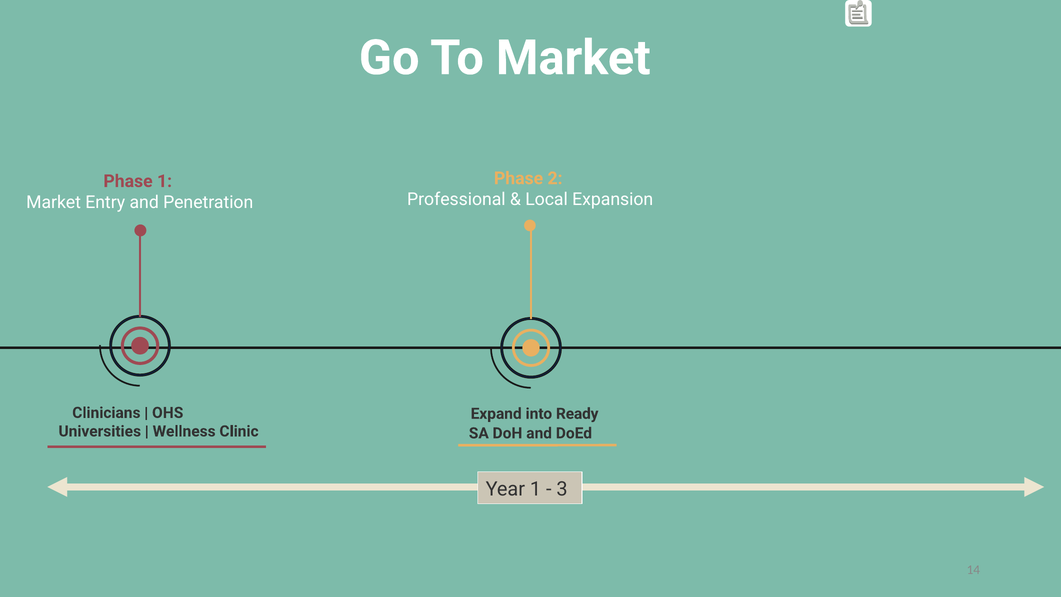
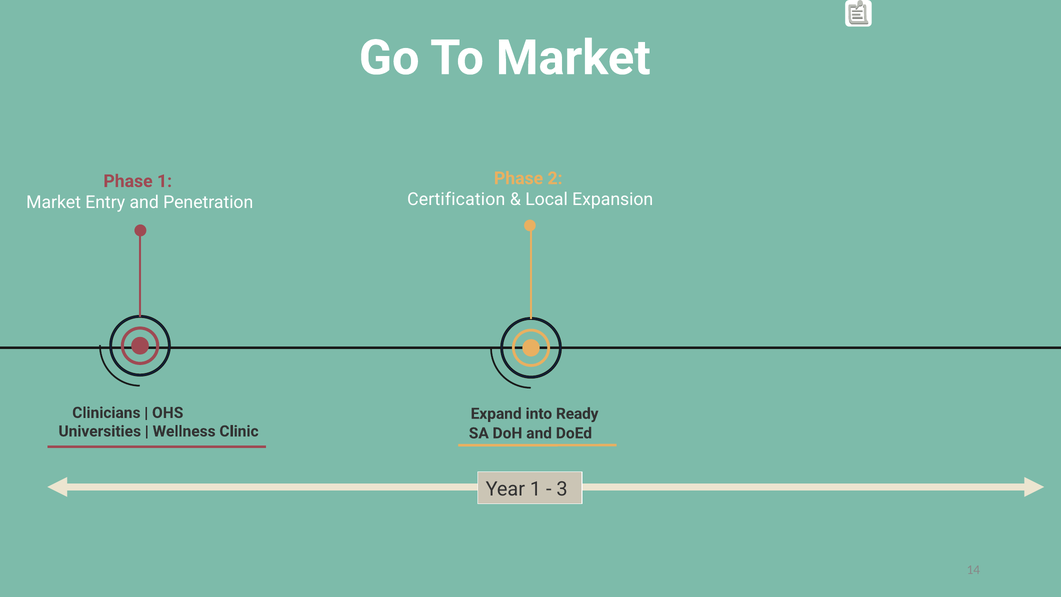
Professional: Professional -> Certification (456, 199)
